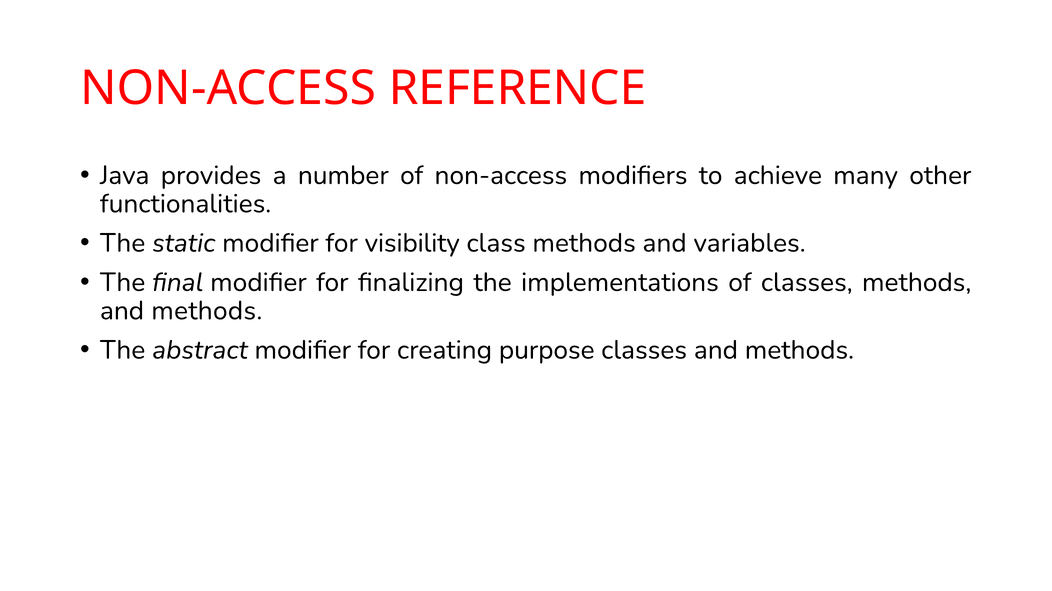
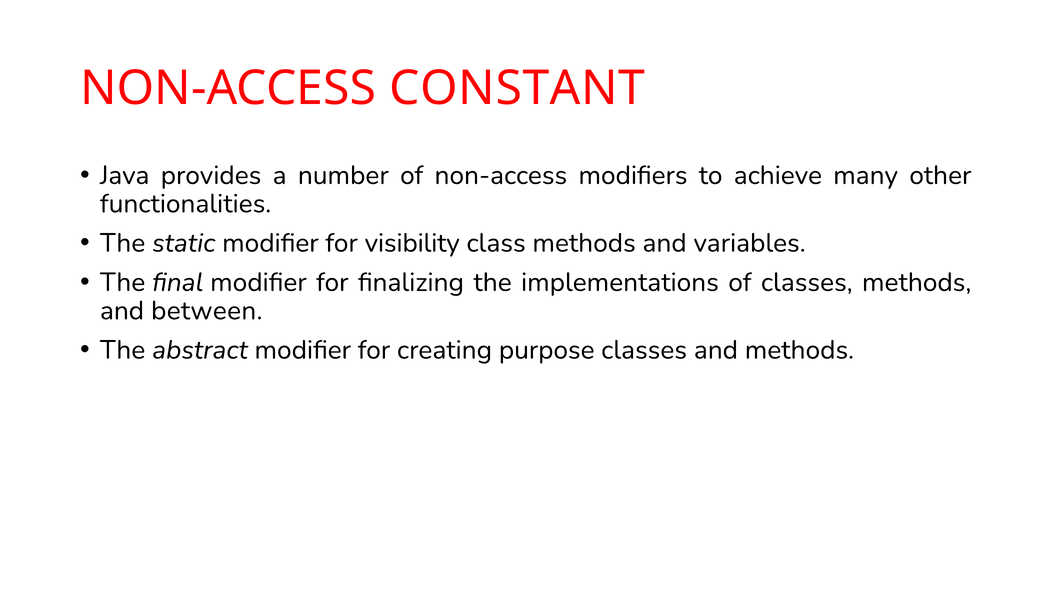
REFERENCE: REFERENCE -> CONSTANT (517, 88)
methods: methods -> between (207, 311)
